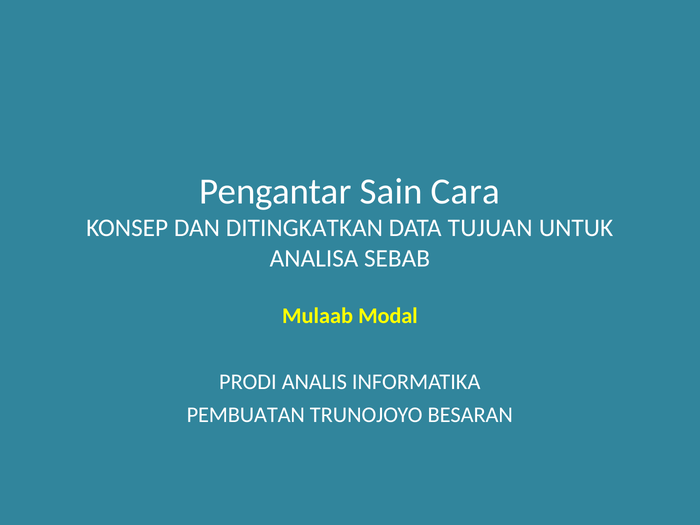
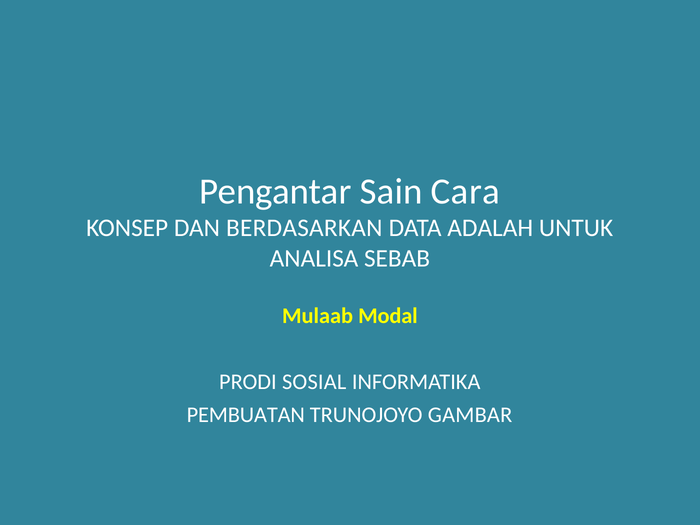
DITINGKATKAN: DITINGKATKAN -> BERDASARKAN (304, 228)
TUJUAN: TUJUAN -> ADALAH (490, 228)
ANALIS: ANALIS -> SOSIAL (314, 382)
BESARAN: BESARAN -> GAMBAR (470, 415)
